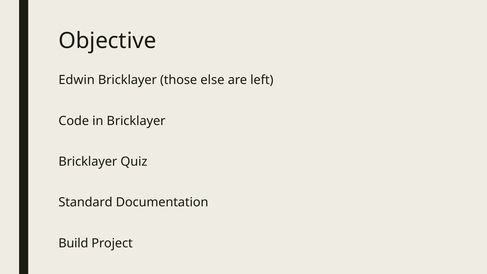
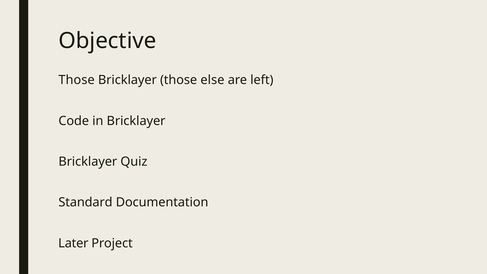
Edwin: Edwin -> Those (77, 80)
Build: Build -> Later (73, 243)
